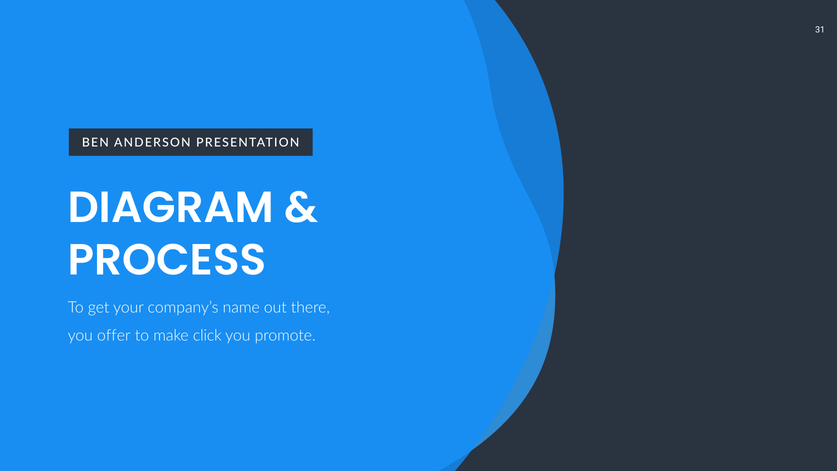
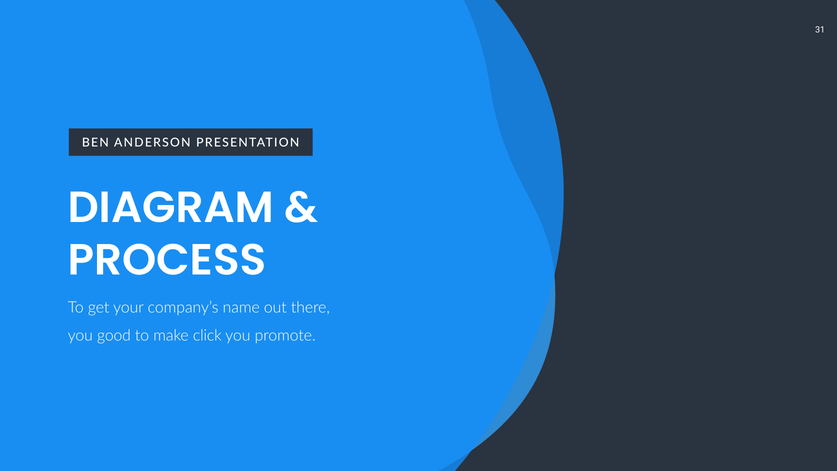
offer: offer -> good (114, 336)
